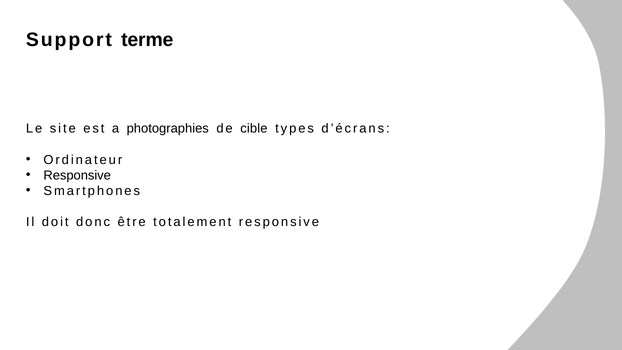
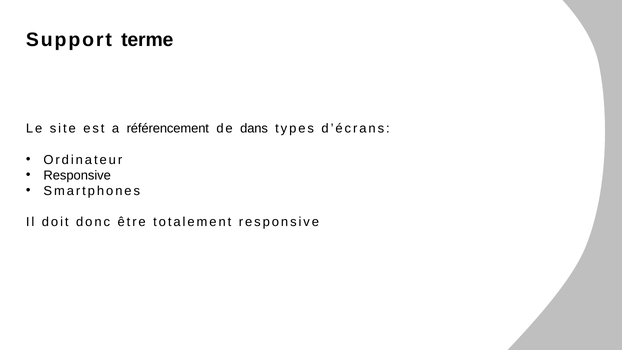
photographies: photographies -> référencement (168, 129)
cible: cible -> dans (254, 129)
